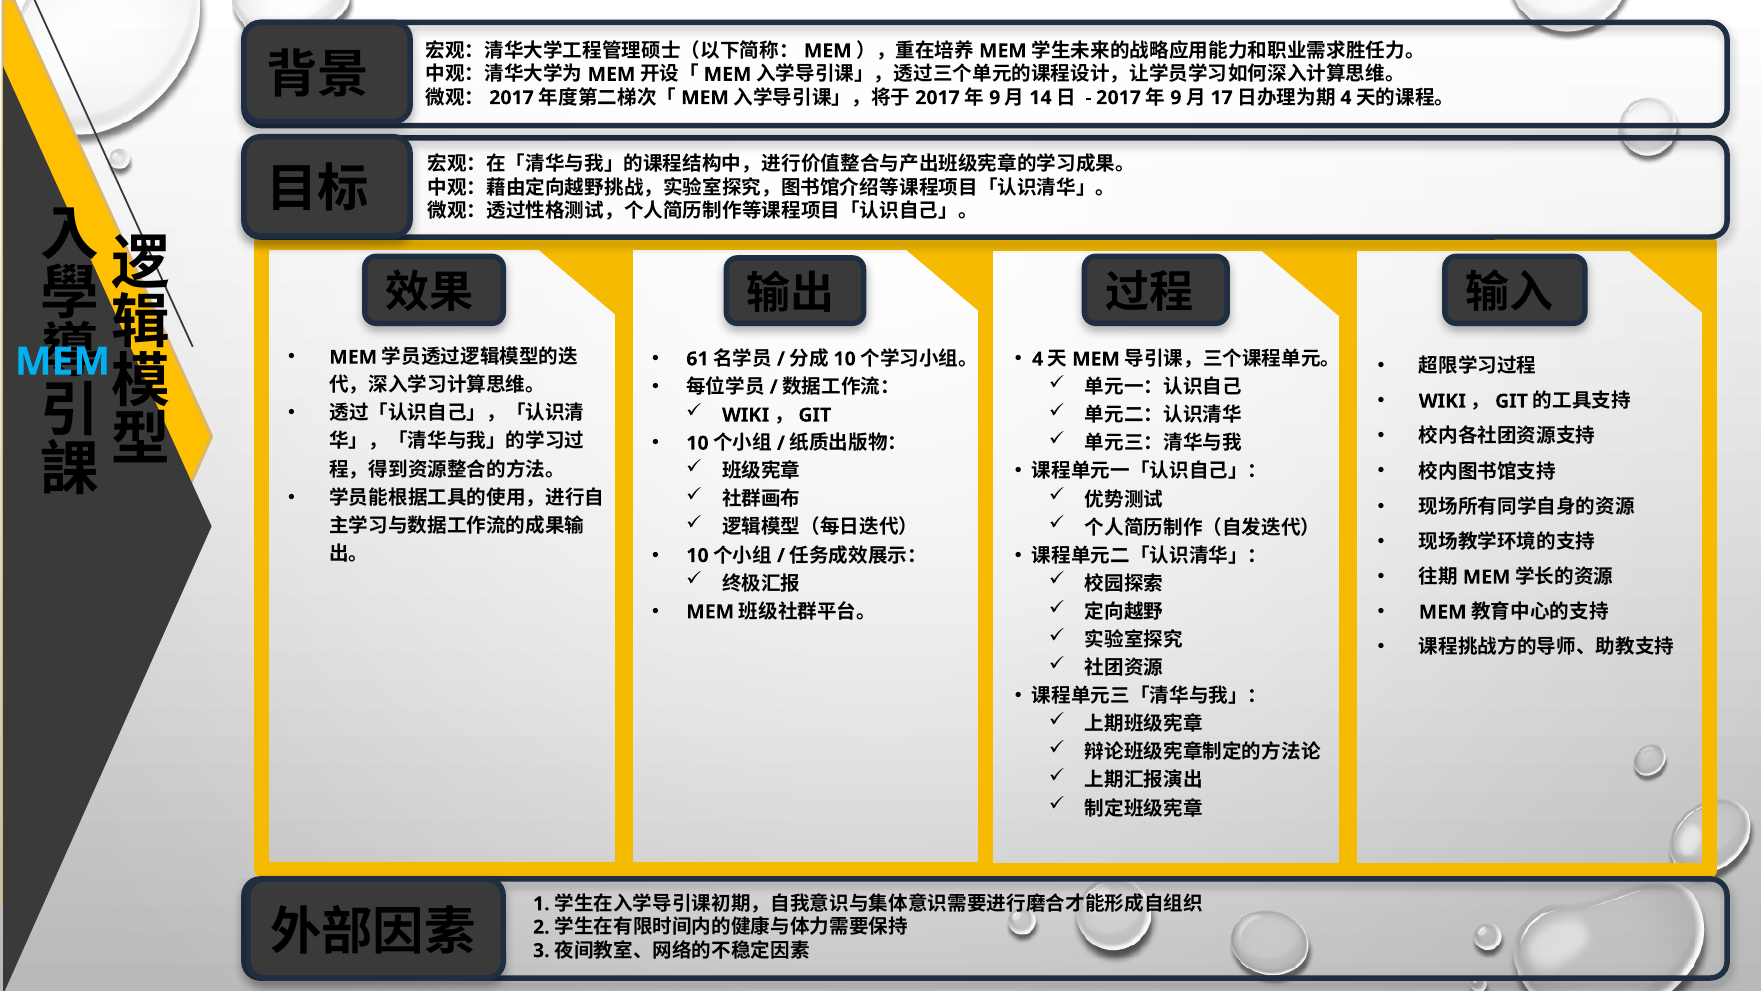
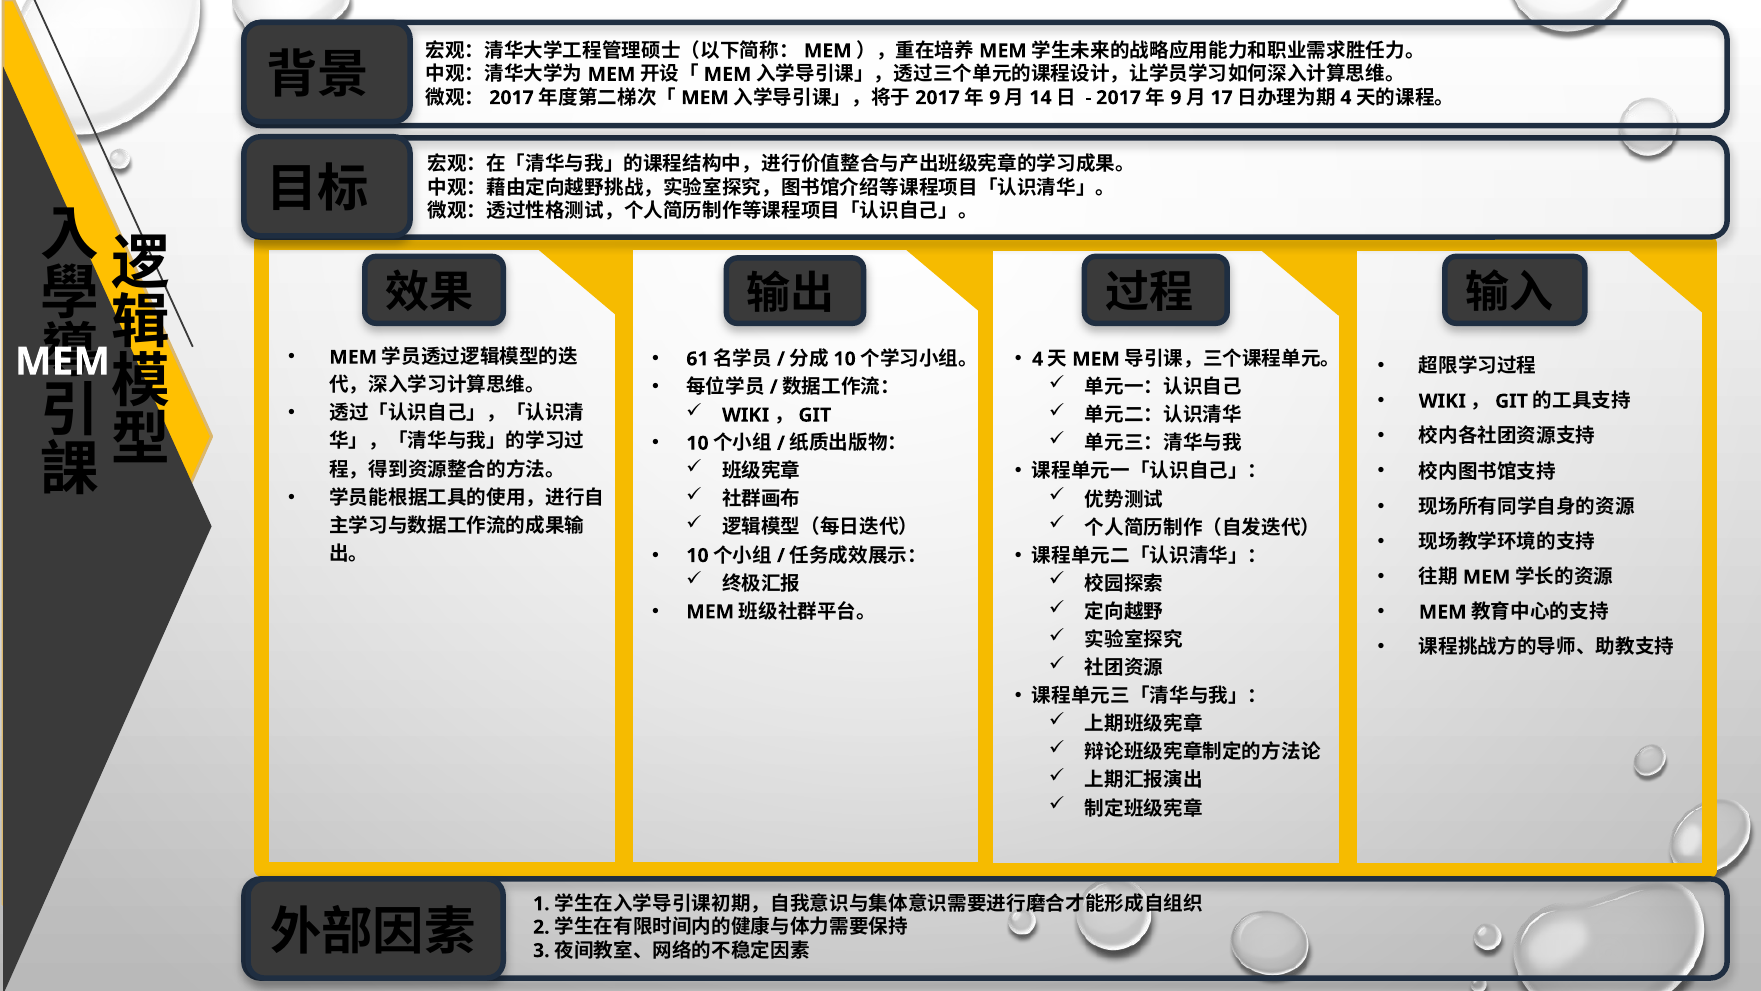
MEM colour: light blue -> white (63, 362)
